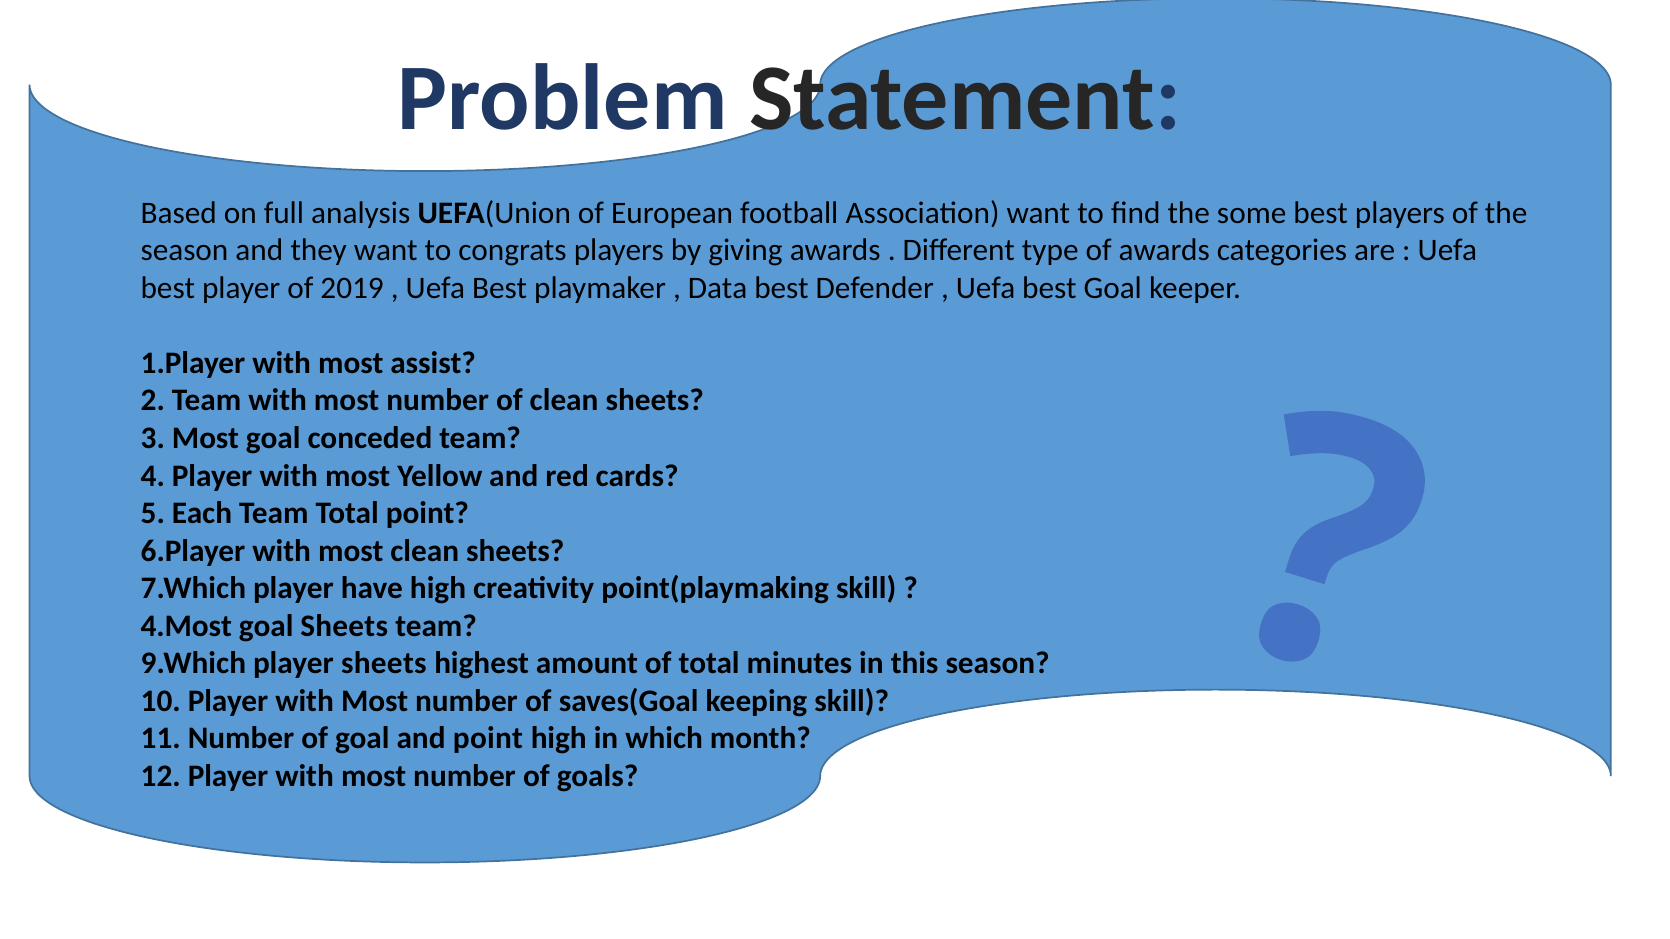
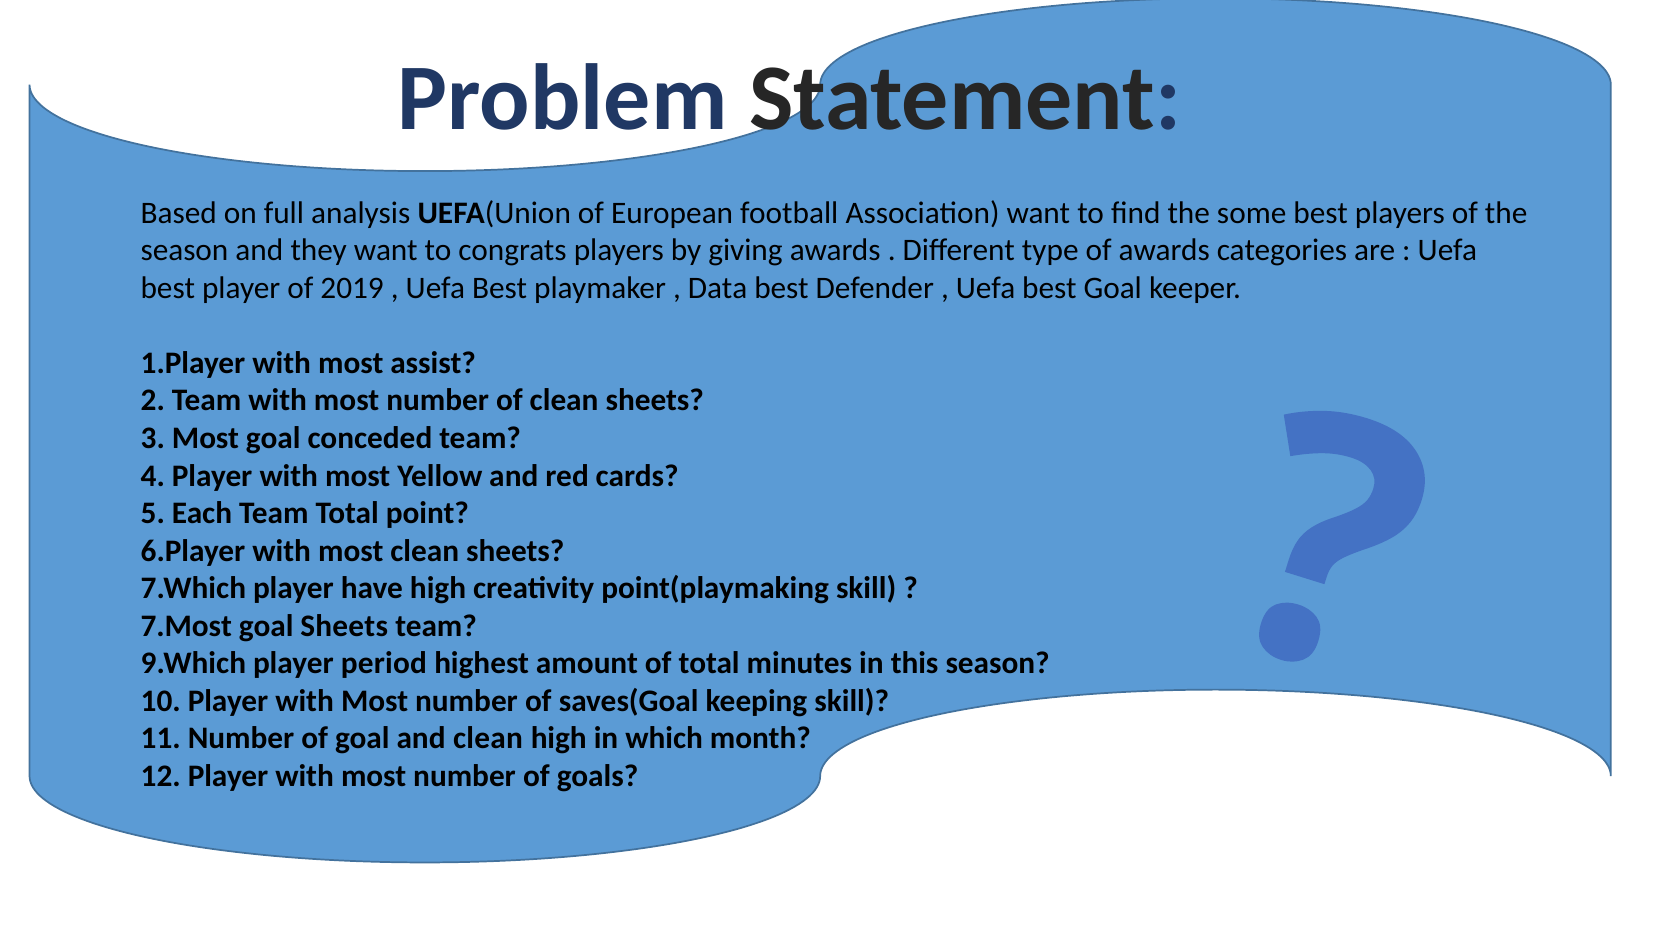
4.Most: 4.Most -> 7.Most (186, 626)
player sheets: sheets -> period (384, 664)
and point: point -> clean (488, 739)
